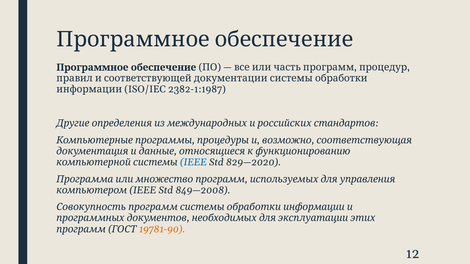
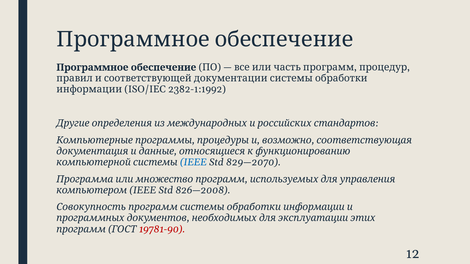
2382-1:1987: 2382-1:1987 -> 2382-1:1992 (197, 90)
829—2020: 829—2020 -> 829—2070 (253, 162)
849—2008: 849—2008 -> 826—2008 (203, 190)
19781-90 colour: orange -> red (162, 229)
